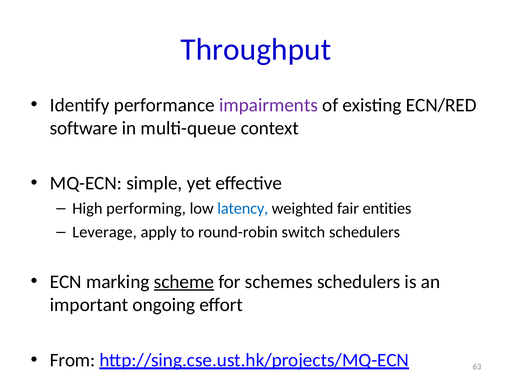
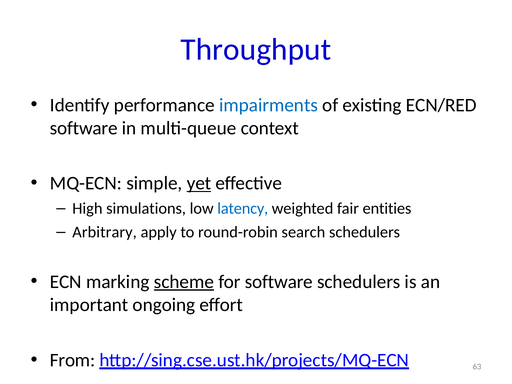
impairments colour: purple -> blue (269, 105)
yet underline: none -> present (199, 183)
performing: performing -> simulations (146, 208)
Leverage: Leverage -> Arbitrary (105, 232)
switch: switch -> search (303, 232)
for schemes: schemes -> software (279, 282)
